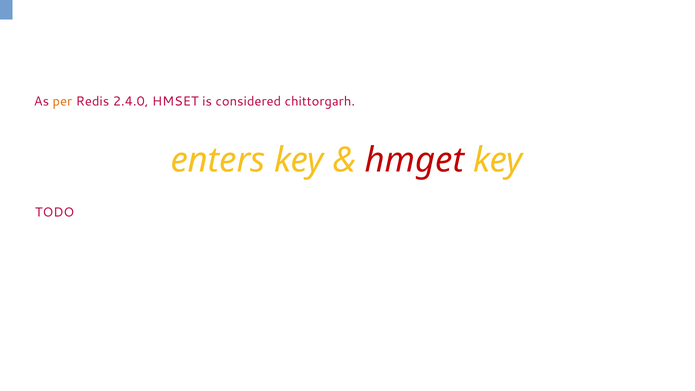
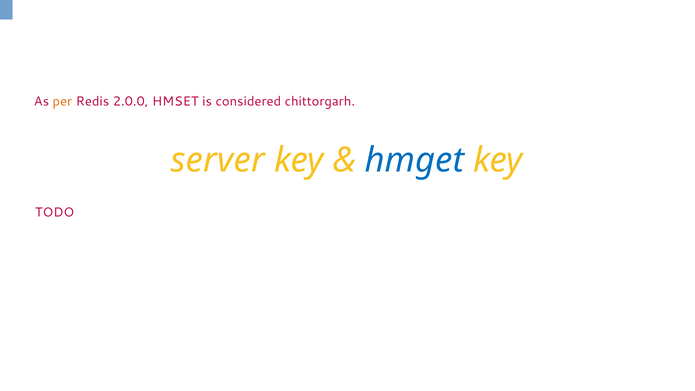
2.4.0: 2.4.0 -> 2.0.0 (131, 102)
enters: enters -> server (218, 160)
hmget colour: red -> blue (415, 160)
